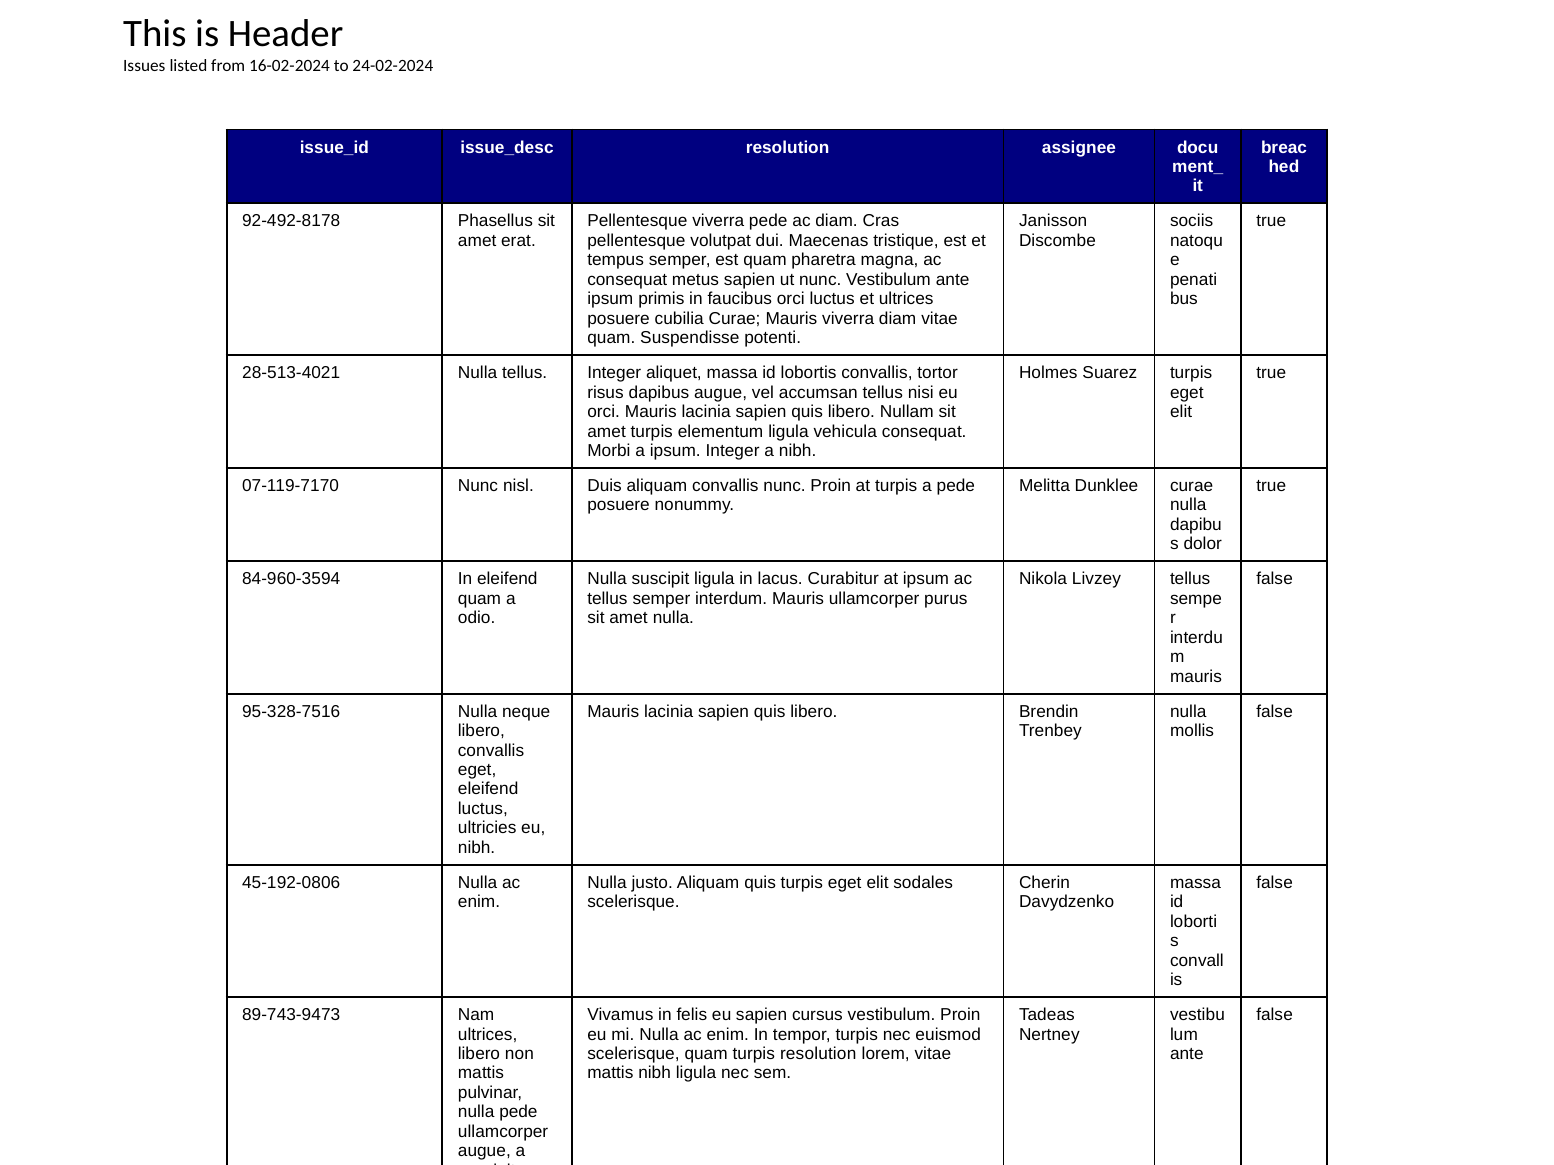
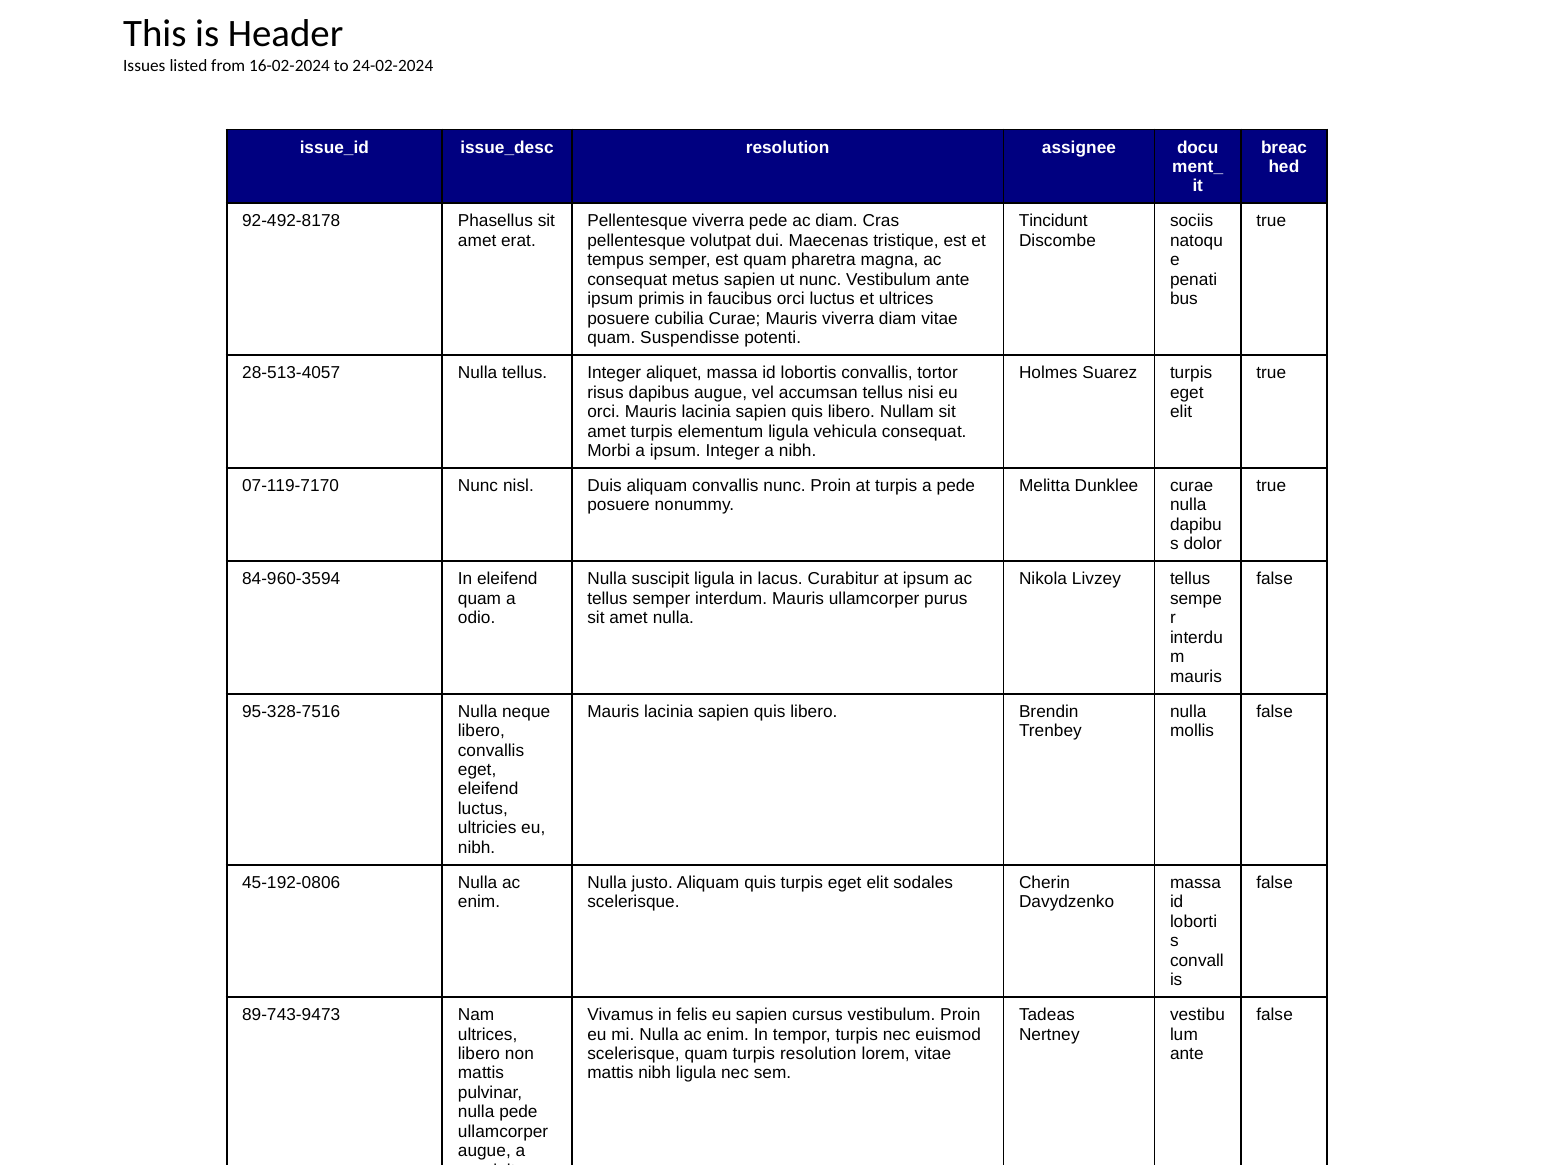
Janisson: Janisson -> Tincidunt (1053, 221)
28-513-4021: 28-513-4021 -> 28-513-4057 (291, 373)
